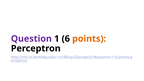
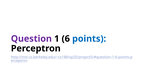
points colour: orange -> blue (89, 39)
